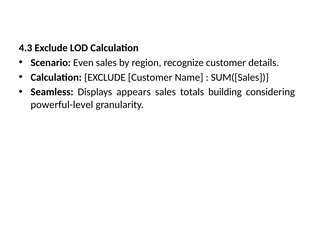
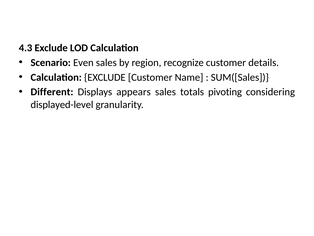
Seamless: Seamless -> Different (52, 92)
building: building -> pivoting (225, 92)
powerful-level: powerful-level -> displayed-level (62, 104)
